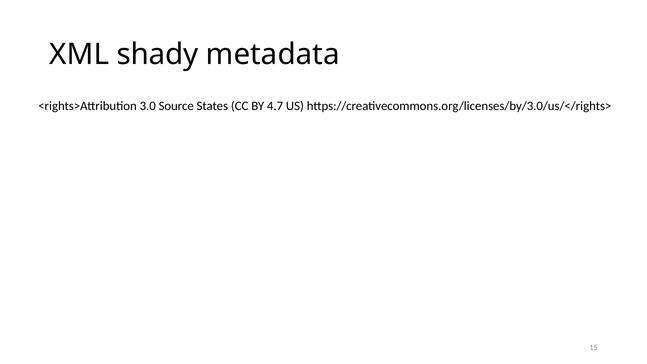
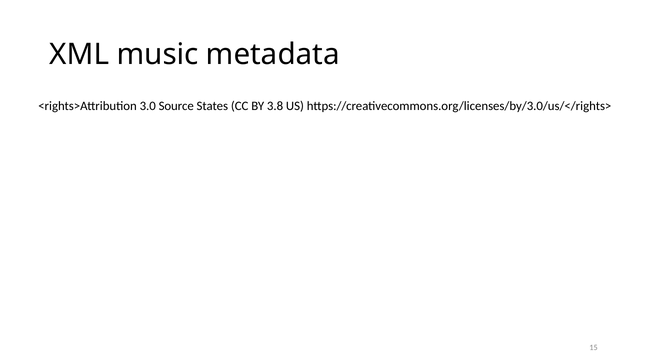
shady: shady -> music (158, 54)
4.7: 4.7 -> 3.8 (275, 106)
